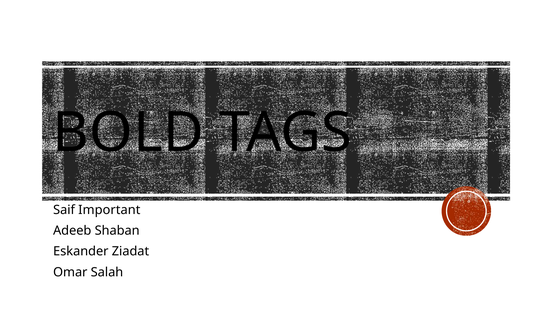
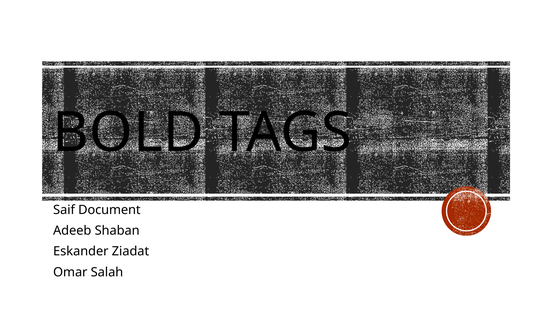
Important: Important -> Document (109, 210)
